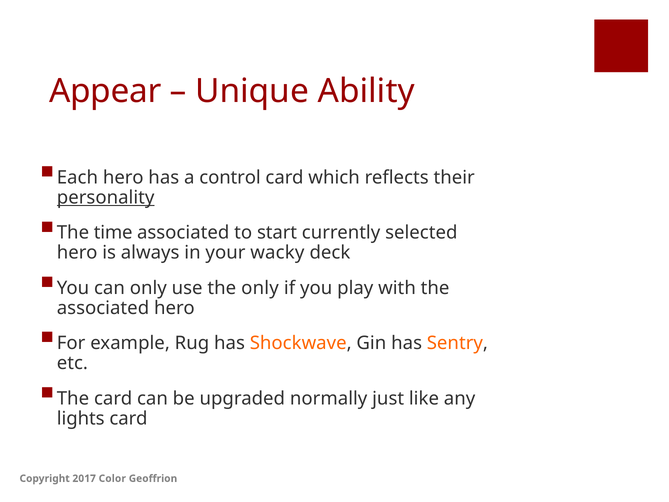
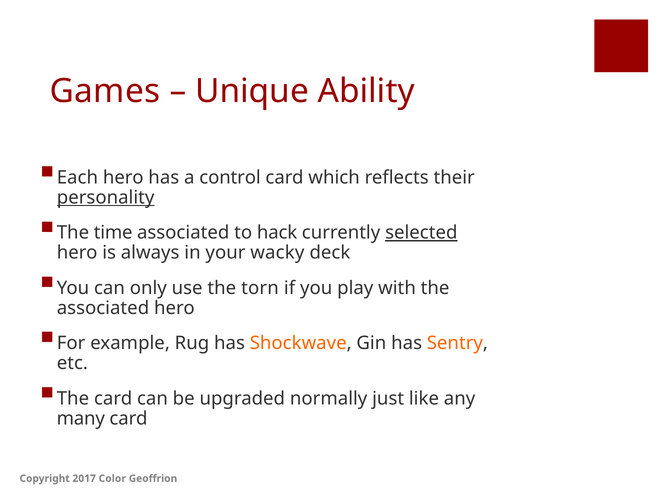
Appear: Appear -> Games (105, 91)
start: start -> hack (277, 233)
selected underline: none -> present (421, 233)
the only: only -> torn (260, 288)
lights: lights -> many (81, 418)
